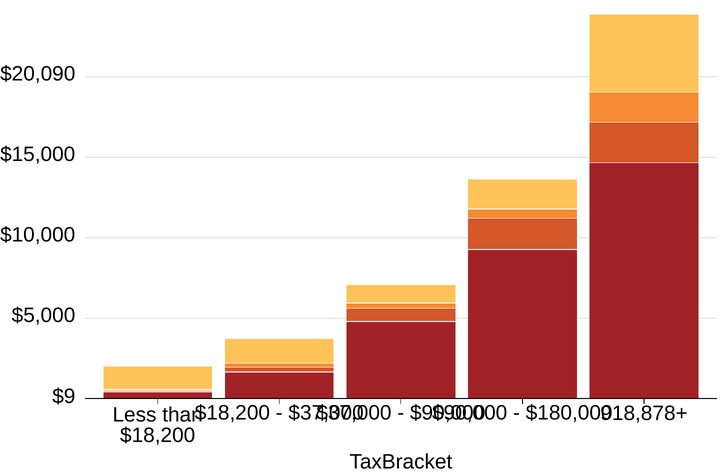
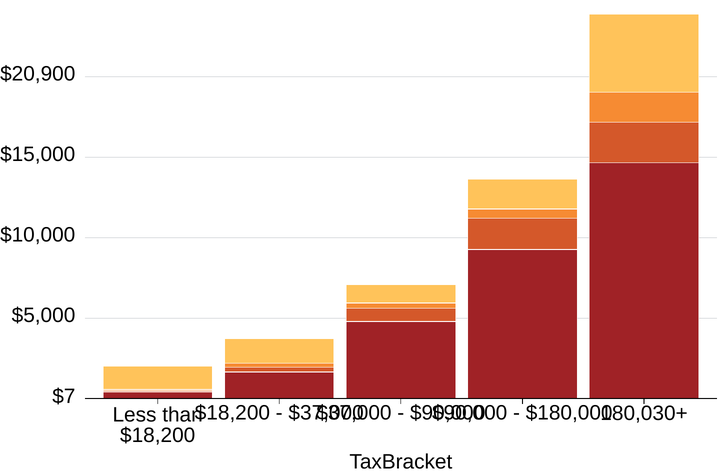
$20,090: $20,090 -> $20,900 (38, 74)
$9: $9 -> $7 (64, 396)
918,878+: 918,878+ -> 180,030+ (644, 413)
